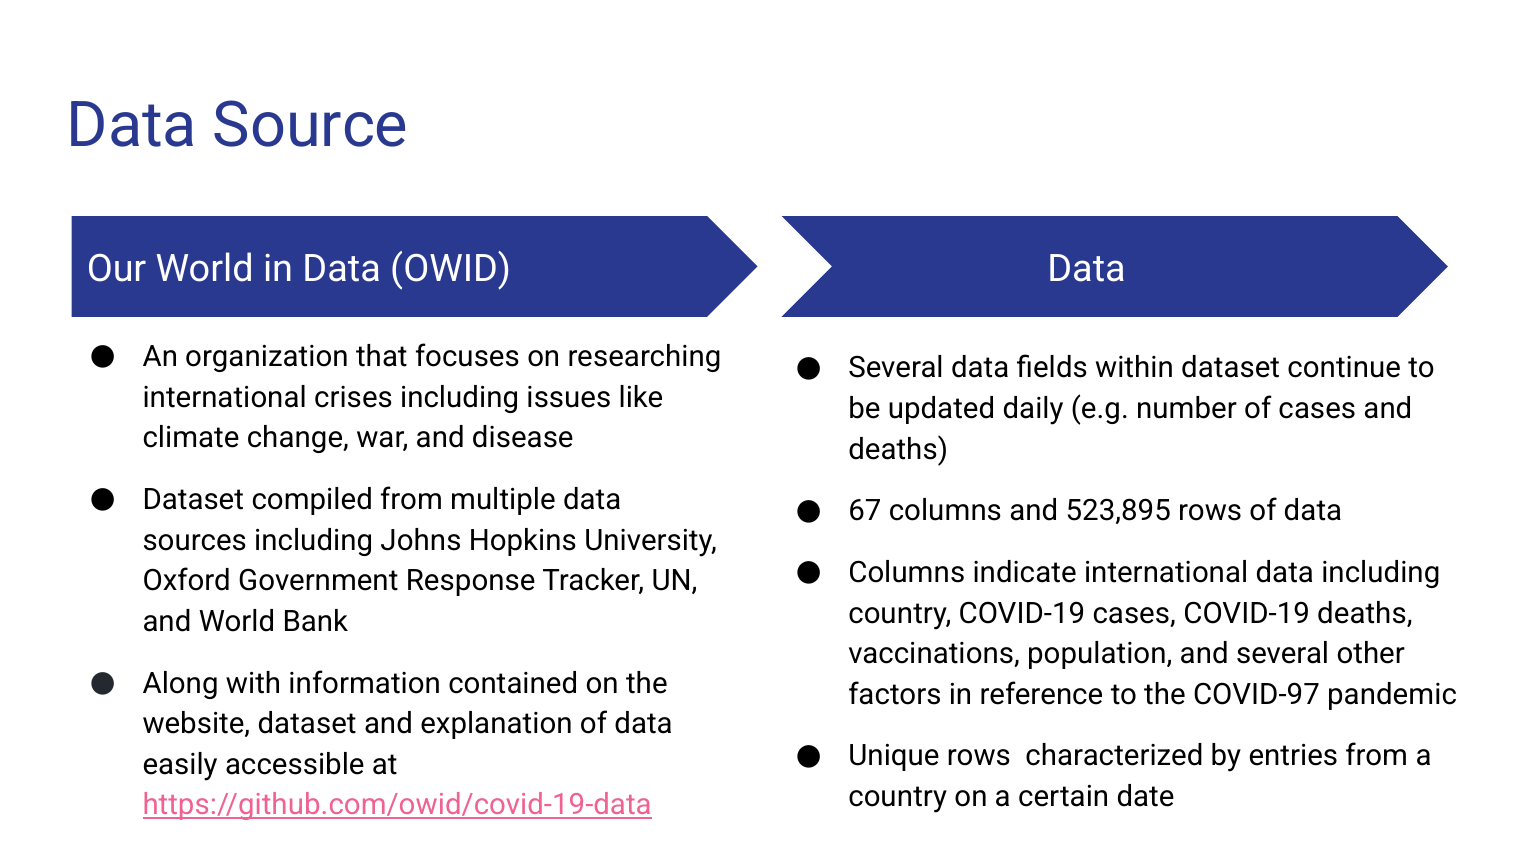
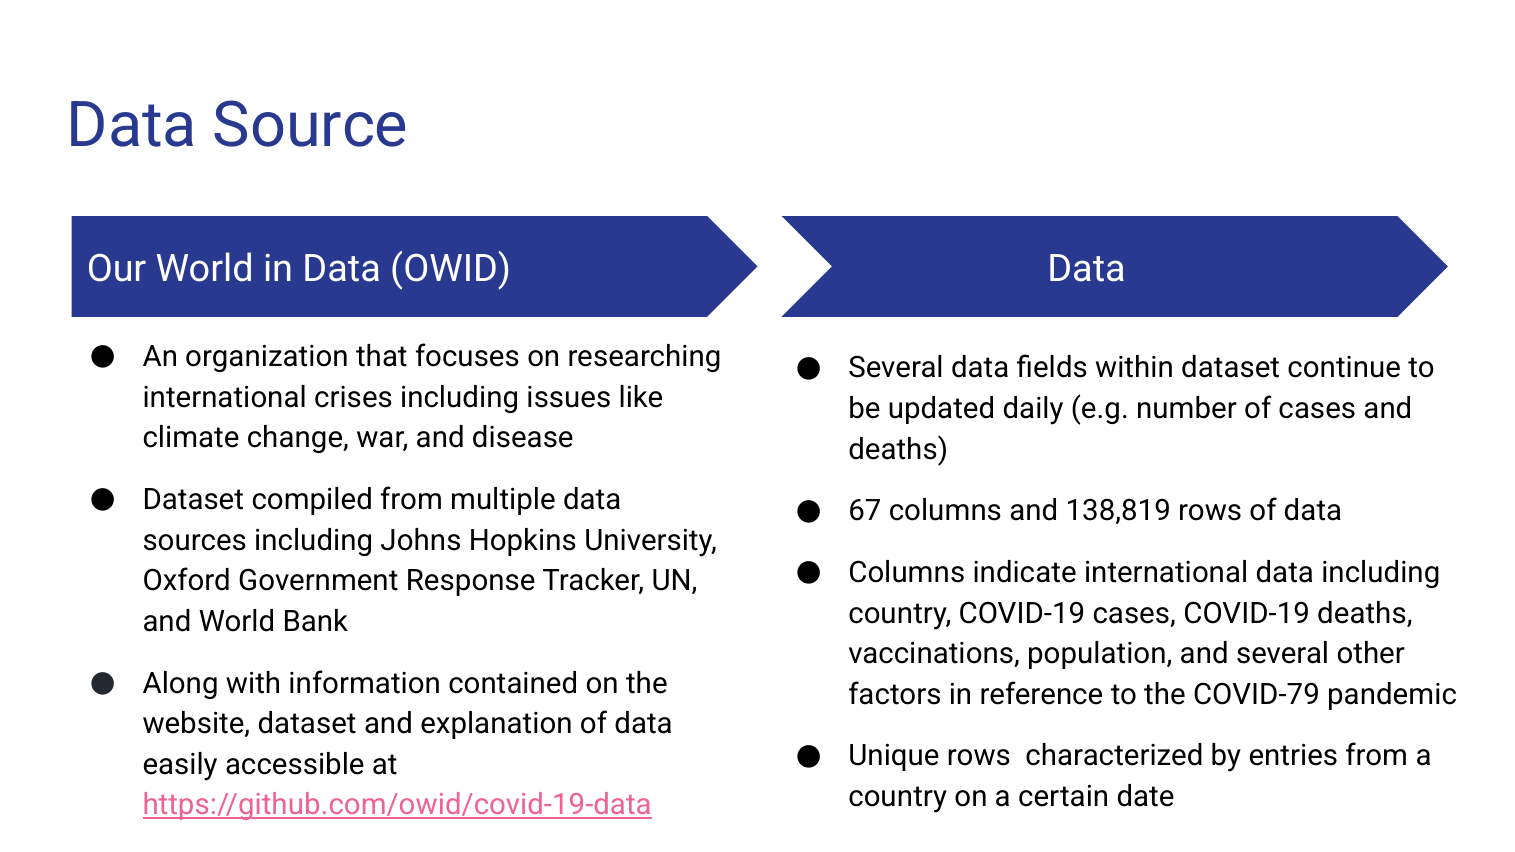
523,895: 523,895 -> 138,819 (1118, 511)
COVID-97: COVID-97 -> COVID-79 (1256, 695)
